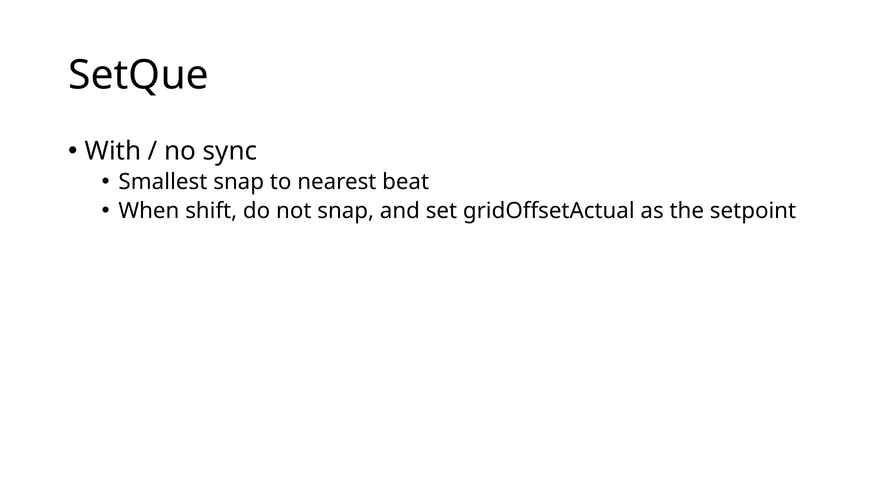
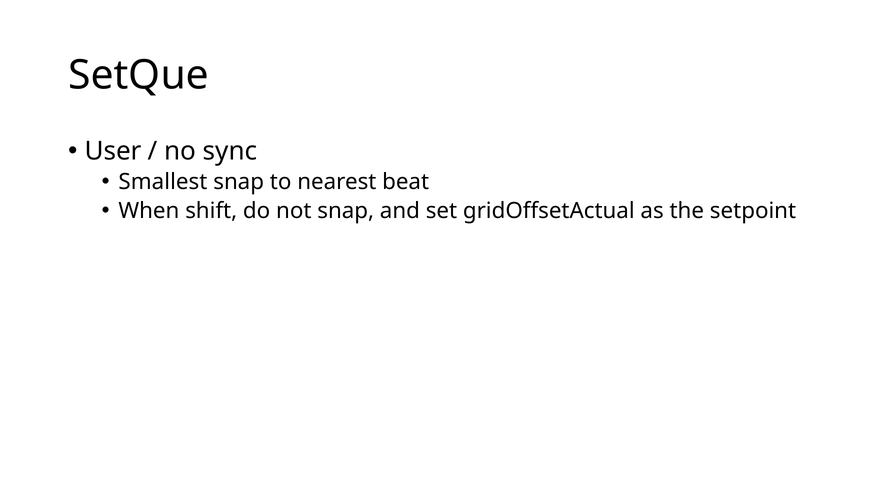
With: With -> User (113, 151)
